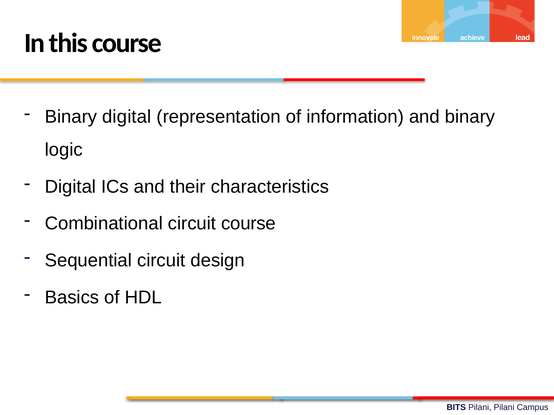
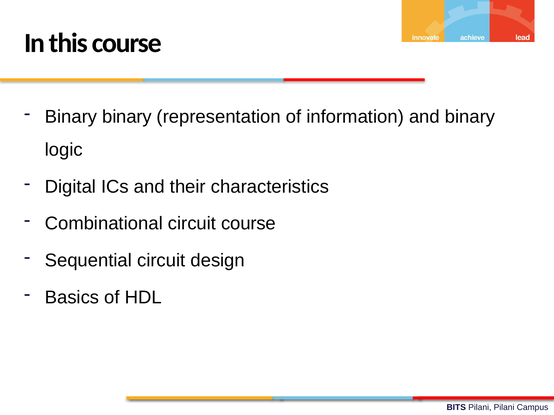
Binary digital: digital -> binary (127, 117)
